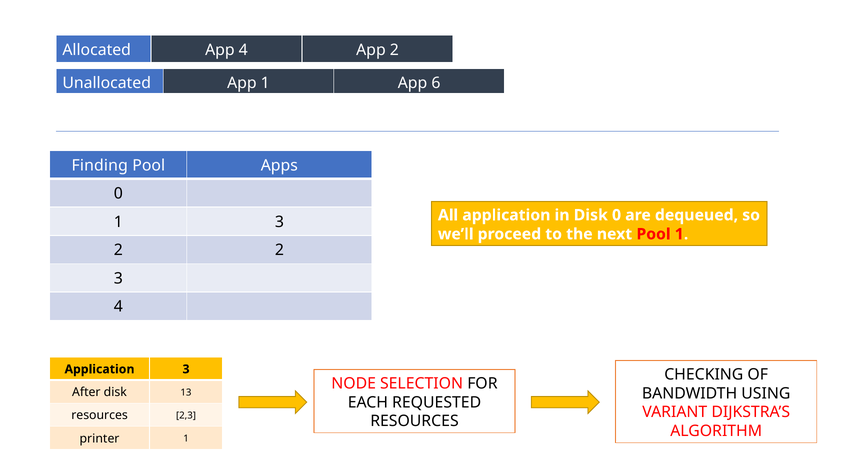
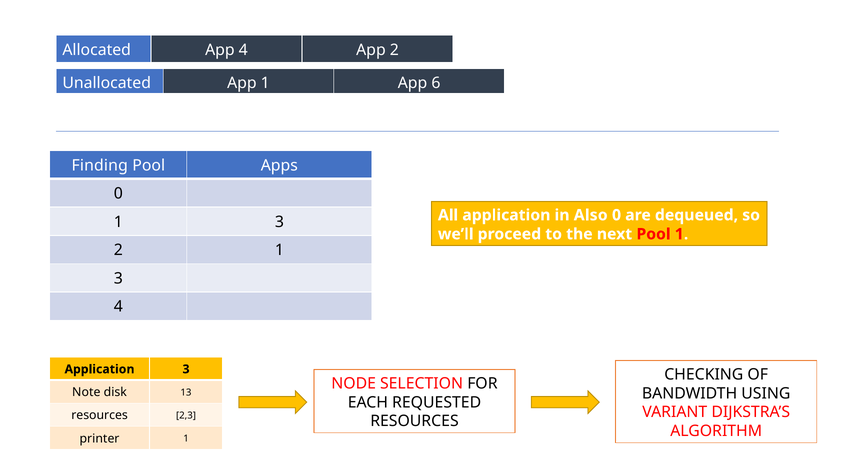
in Disk: Disk -> Also (591, 215)
2 2: 2 -> 1 (279, 250)
After: After -> Note (86, 392)
